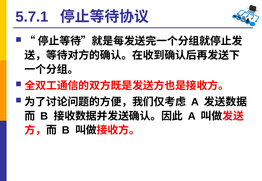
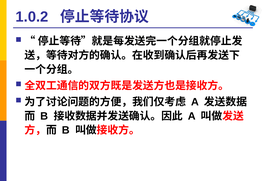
5.7.1: 5.7.1 -> 1.0.2 (32, 17)
